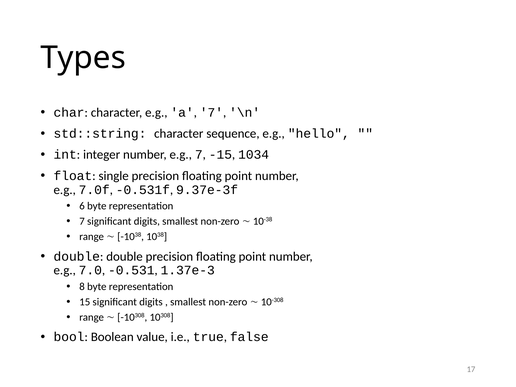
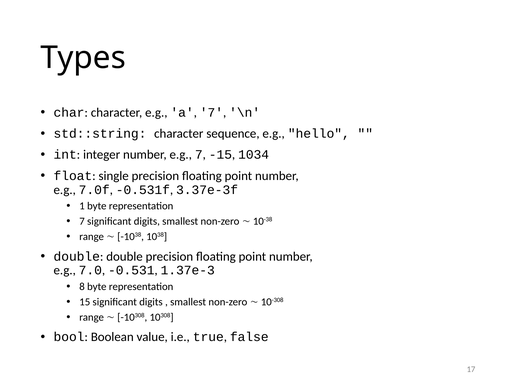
9.37e-3f: 9.37e-3f -> 3.37e-3f (207, 190)
6: 6 -> 1 (82, 206)
